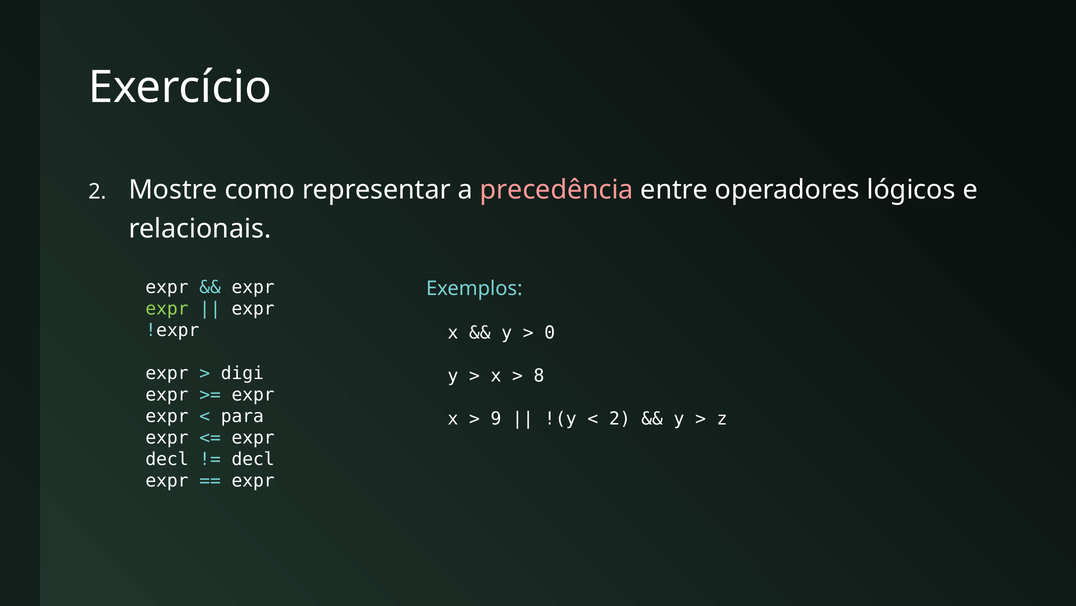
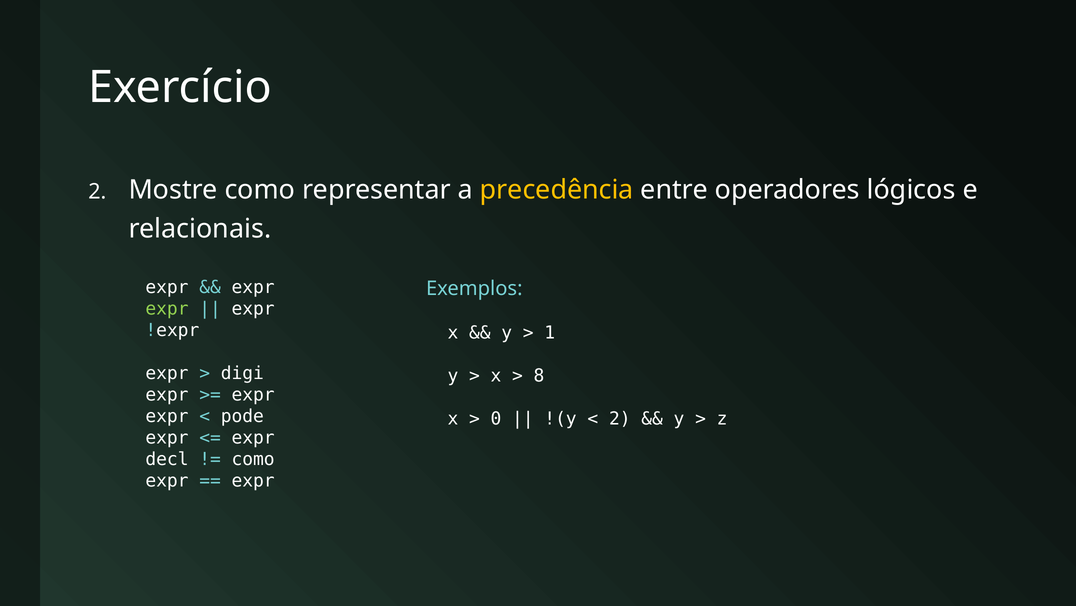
precedência colour: pink -> yellow (557, 190)
0: 0 -> 1 (550, 333)
para: para -> pode (242, 416)
9: 9 -> 0 (496, 419)
decl: decl -> como (253, 459)
